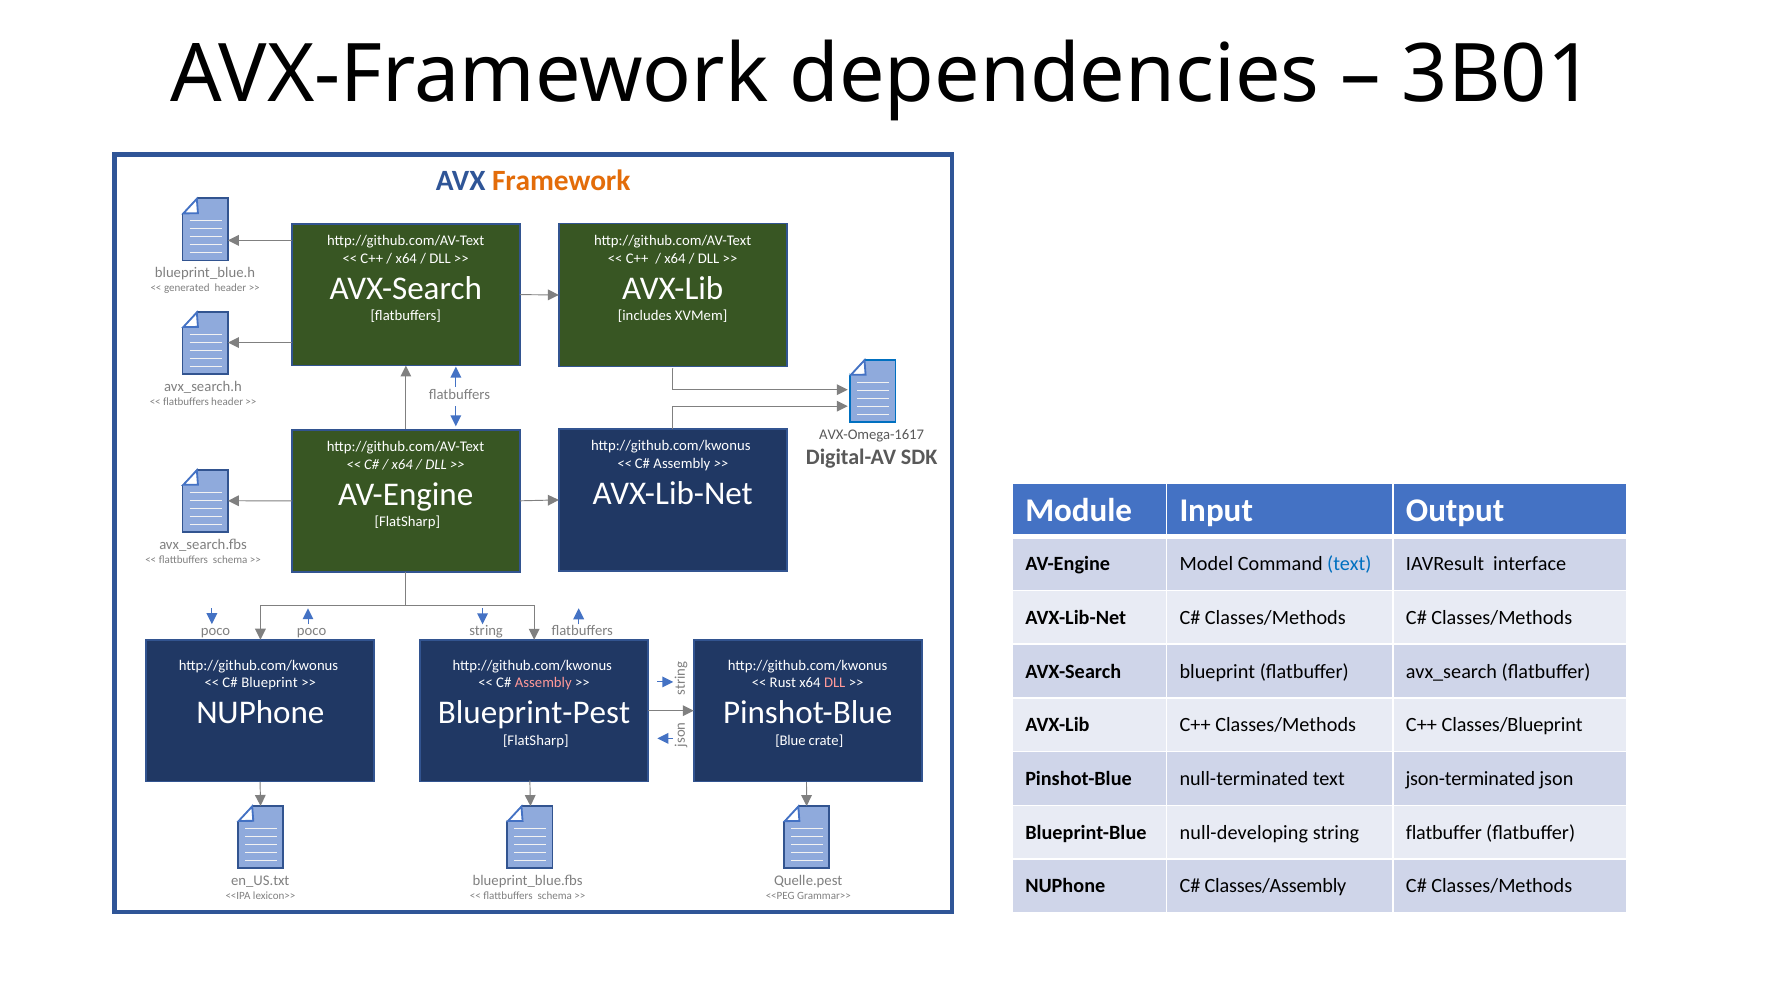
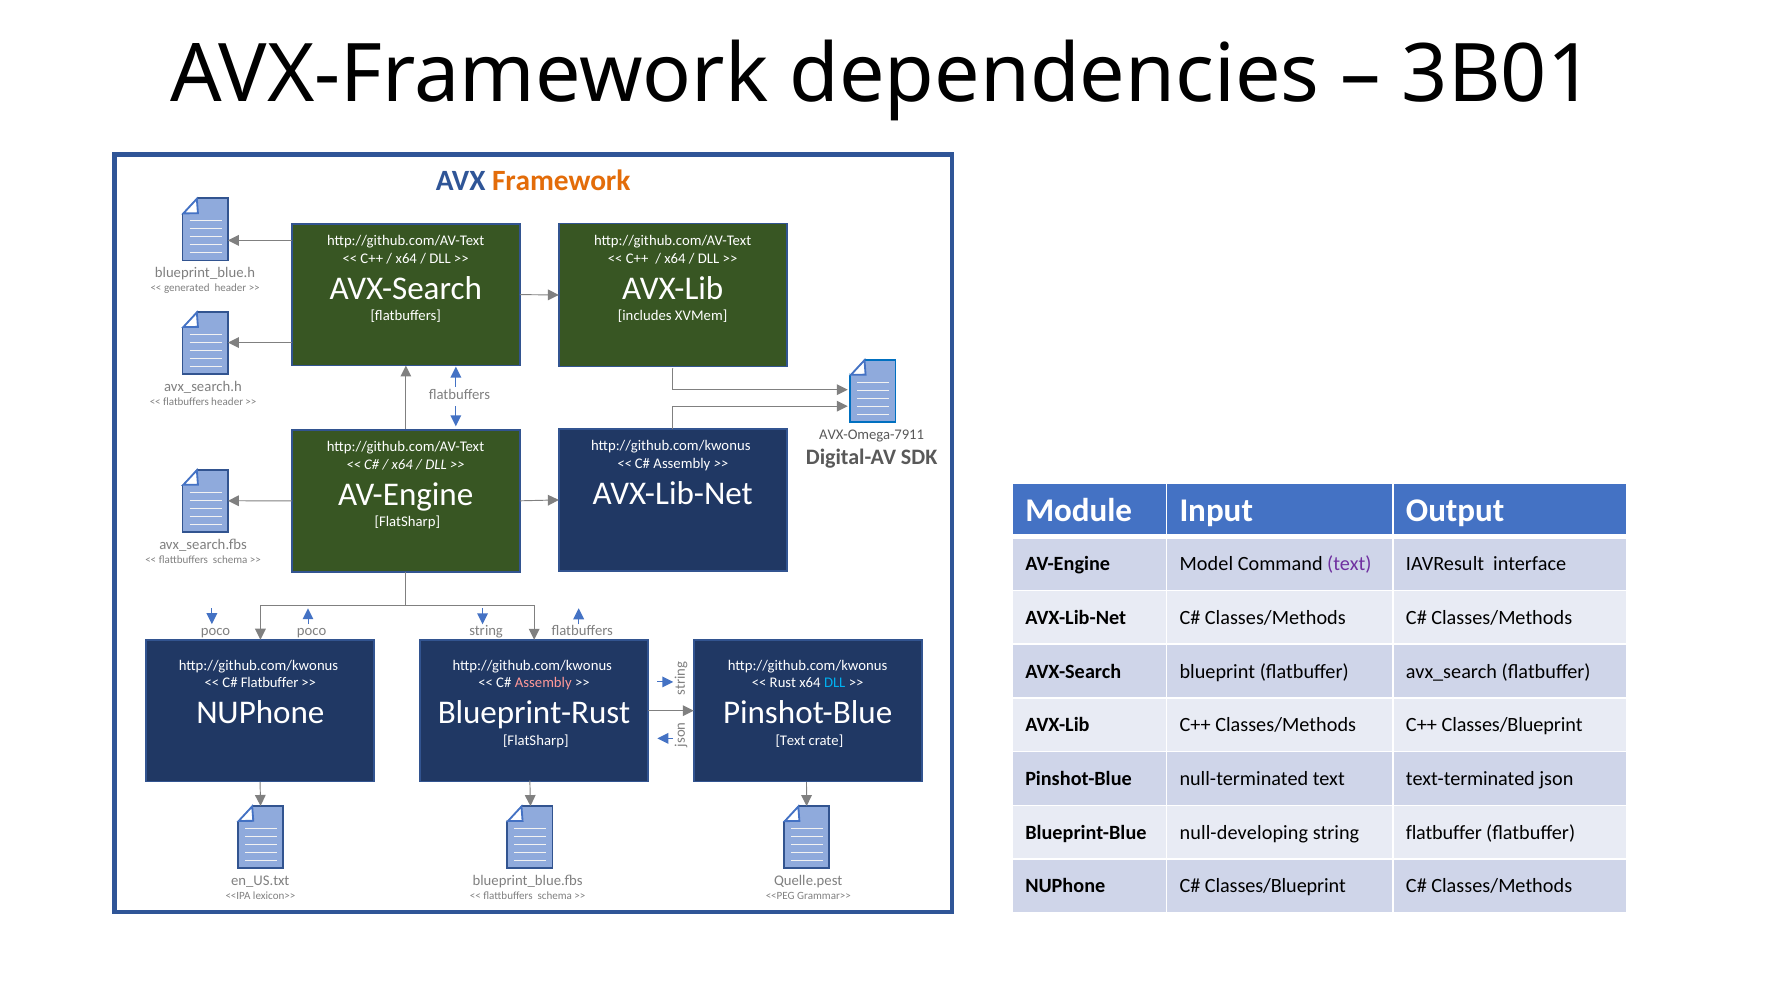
AVX-Omega-1617: AVX-Omega-1617 -> AVX-Omega-7911 (872, 434)
text colour: blue -> purple (1349, 564)
Blueprint: Blueprint -> Flatbuffer (270, 683)
DLL colour: pink -> light blue (835, 683)
Blueprint-Pest: Blueprint-Pest -> Blueprint-Rust (534, 713)
Blue: Blue -> Text (790, 740)
json-terminated: json-terminated -> text-terminated (1470, 779)
Classes/Assembly: Classes/Assembly -> Classes/Blueprint (1275, 886)
